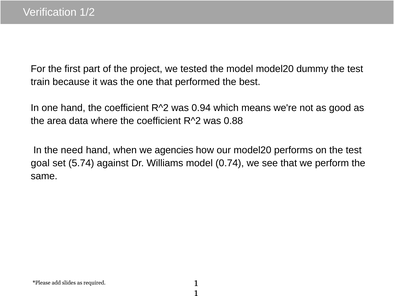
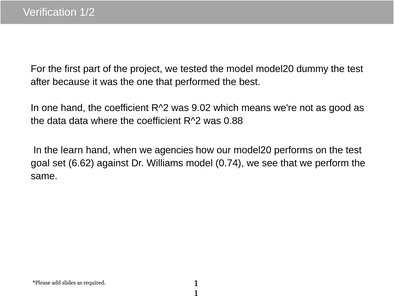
train: train -> after (40, 82)
0.94: 0.94 -> 9.02 (201, 108)
the area: area -> data (57, 121)
need: need -> learn (72, 150)
5.74: 5.74 -> 6.62 (81, 163)
